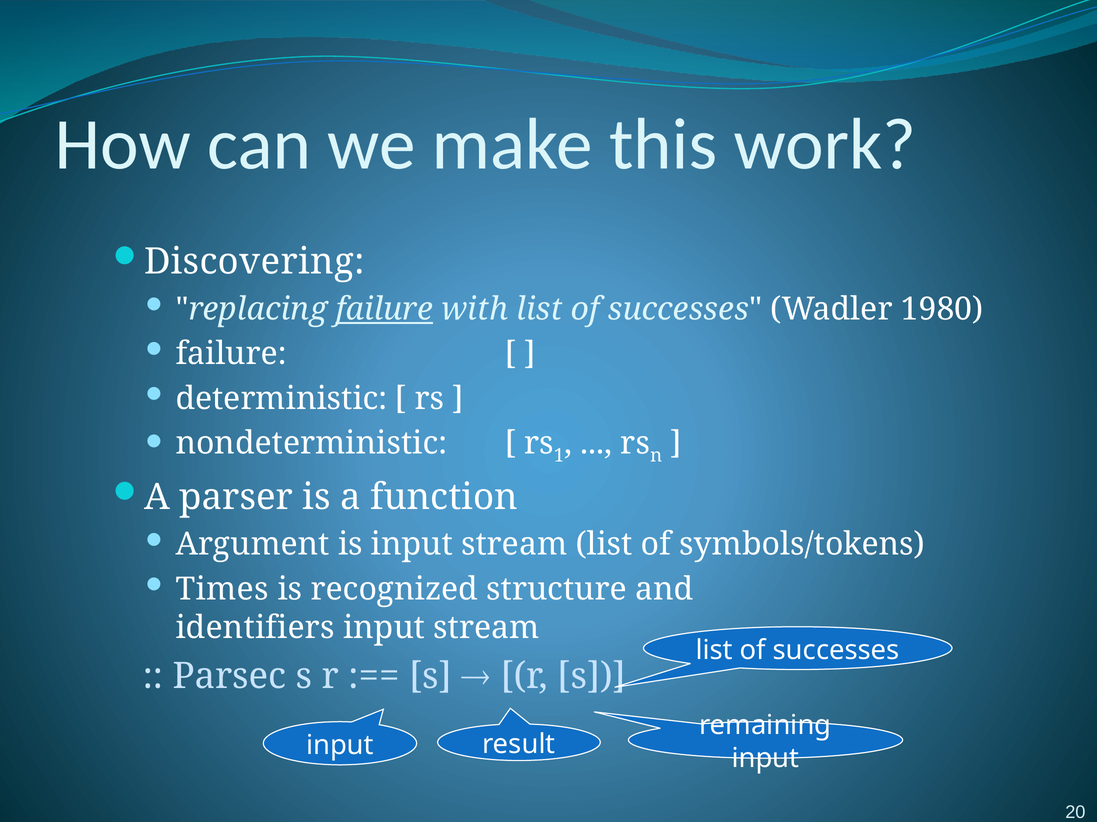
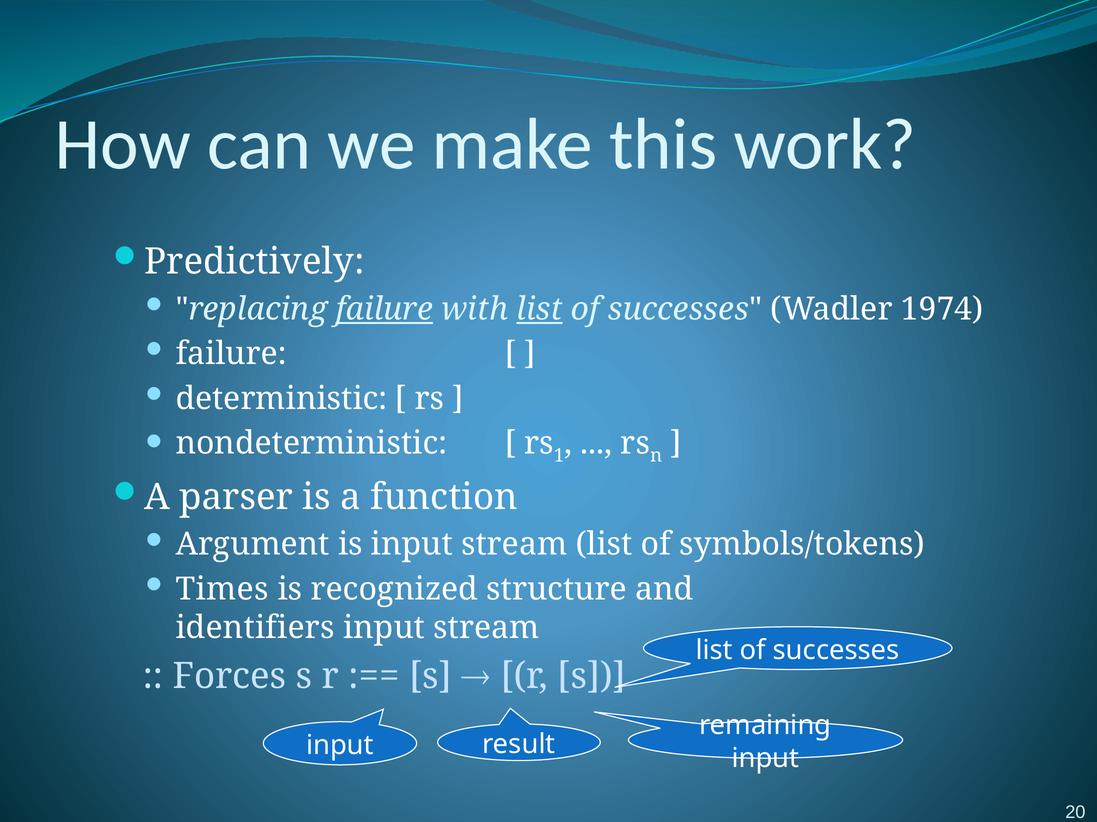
Discovering: Discovering -> Predictively (254, 262)
list underline: none -> present (540, 309)
1980: 1980 -> 1974 (942, 309)
Parsec: Parsec -> Forces (230, 677)
